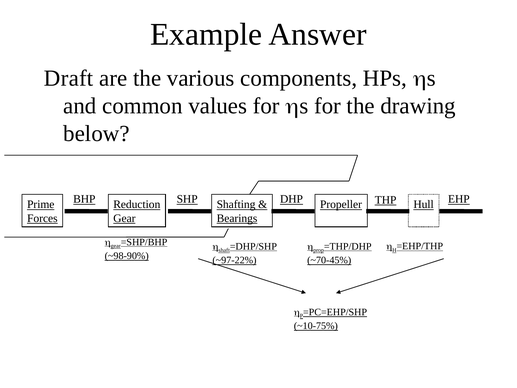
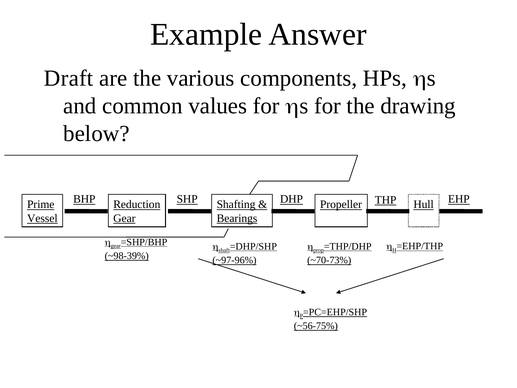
Forces: Forces -> Vessel (42, 218)
~98-90%: ~98-90% -> ~98-39% (127, 256)
~97-22%: ~97-22% -> ~97-96% (234, 260)
~70-45%: ~70-45% -> ~70-73% (329, 260)
~10-75%: ~10-75% -> ~56-75% (316, 326)
